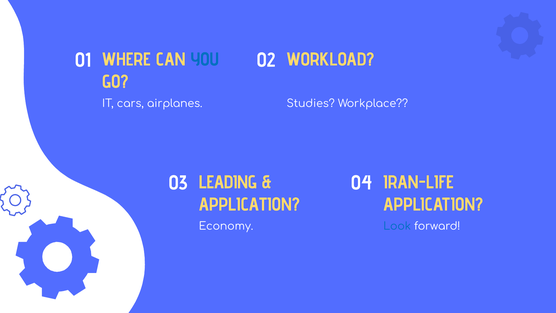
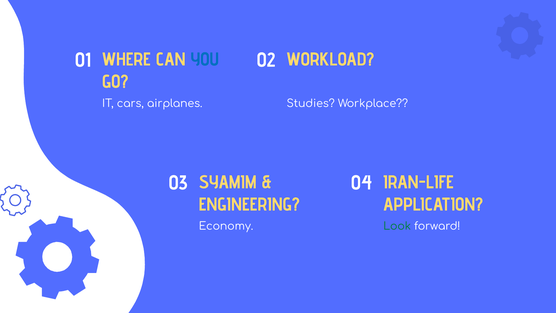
LEADING: LEADING -> SYAMIM (228, 182)
APPLICATION: APPLICATION -> ENGINEERING (249, 204)
Look colour: blue -> green (397, 226)
